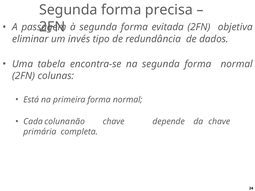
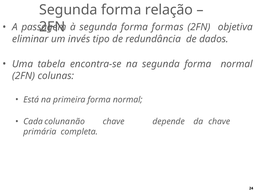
precisa: precisa -> relação (169, 10)
evitada: evitada -> formas (168, 27)
